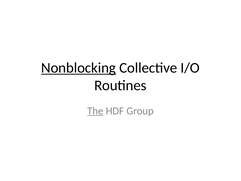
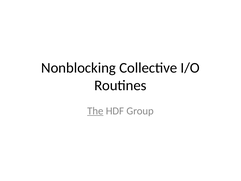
Nonblocking underline: present -> none (79, 68)
